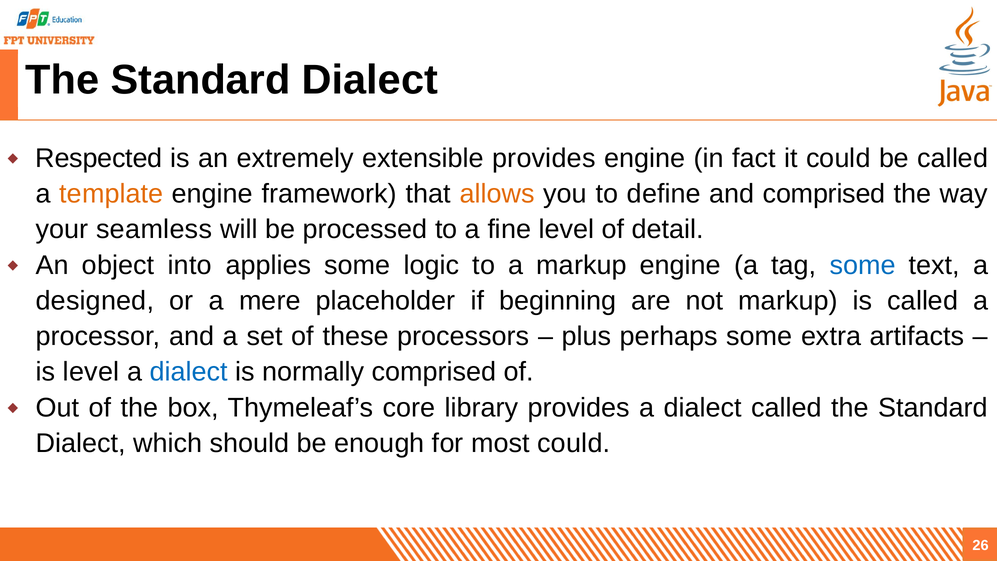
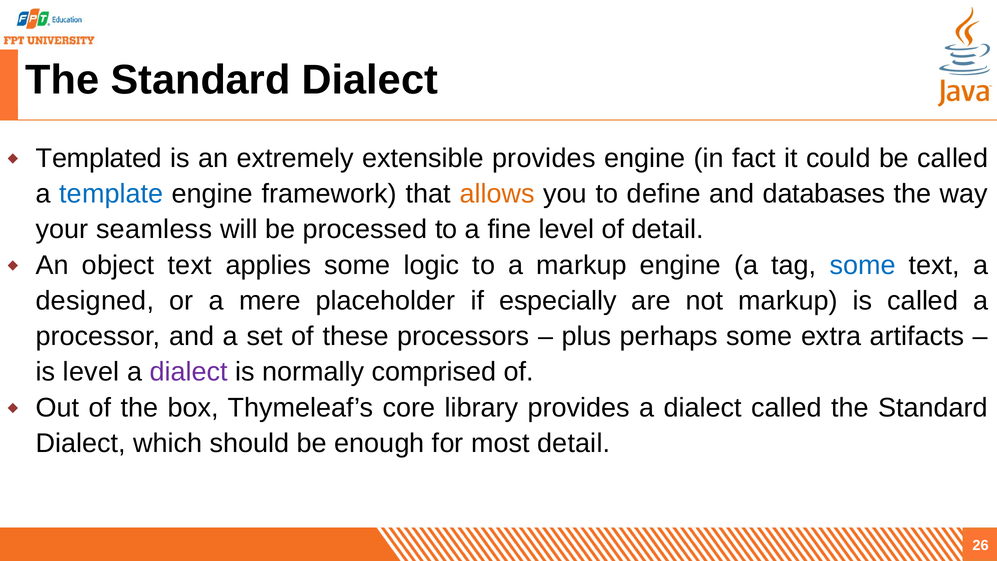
Respected: Respected -> Templated (99, 158)
template colour: orange -> blue (111, 194)
and comprised: comprised -> databases (824, 194)
object into: into -> text (190, 265)
beginning: beginning -> especially (558, 301)
dialect colour: blue -> purple (189, 372)
most could: could -> detail (574, 443)
